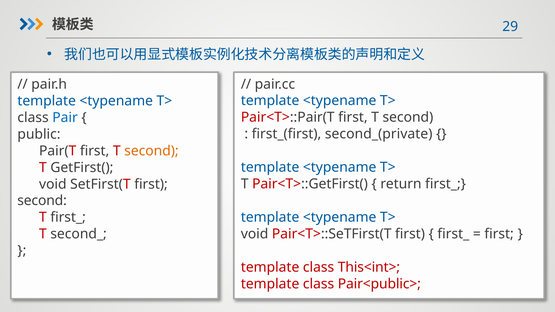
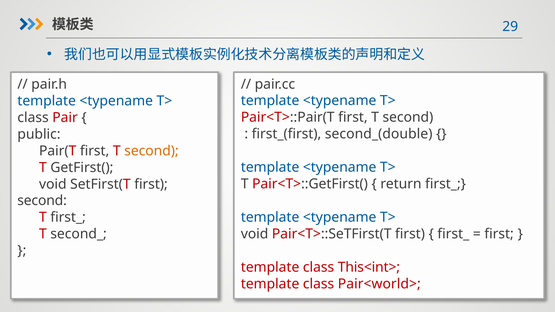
Pair colour: blue -> red (65, 118)
second_(private: second_(private -> second_(double (379, 134)
Pair<public>: Pair<public> -> Pair<world> (379, 284)
